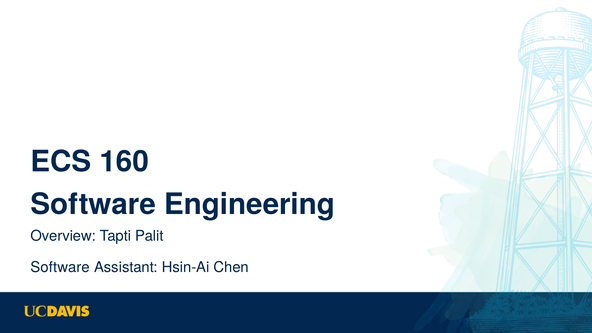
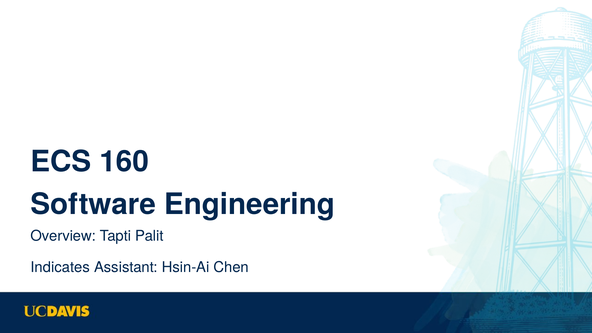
Software: Software -> Indicates (60, 267)
